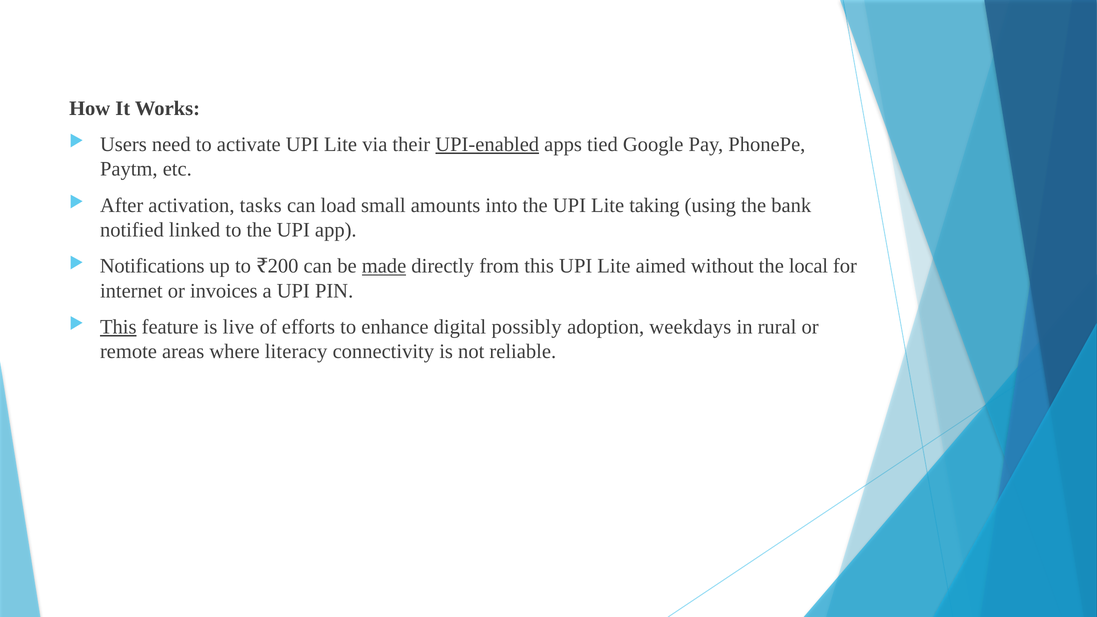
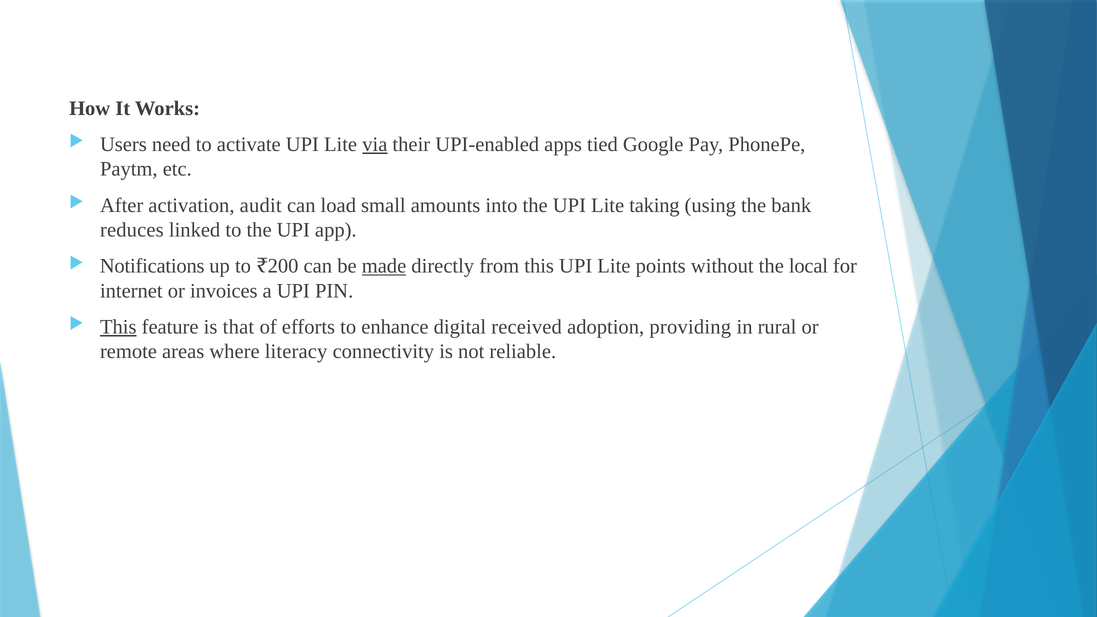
via underline: none -> present (375, 145)
UPI-enabled underline: present -> none (487, 145)
tasks: tasks -> audit (261, 205)
notified: notified -> reduces (132, 230)
aimed: aimed -> points (661, 266)
live: live -> that (238, 327)
possibly: possibly -> received (527, 327)
weekdays: weekdays -> providing (690, 327)
